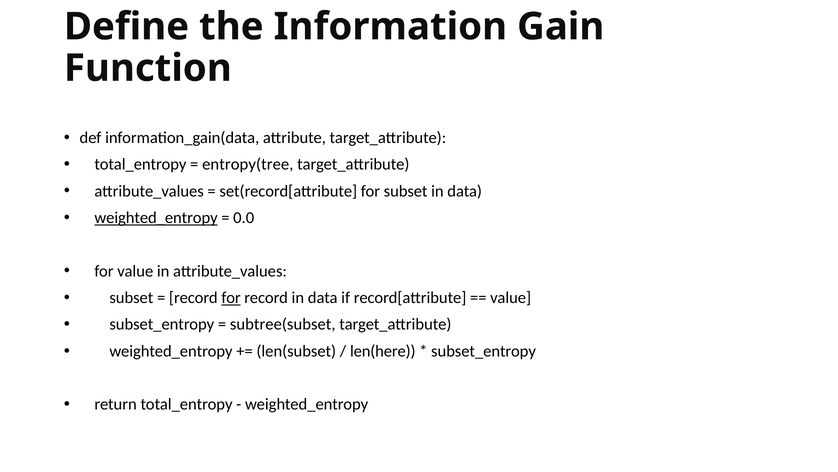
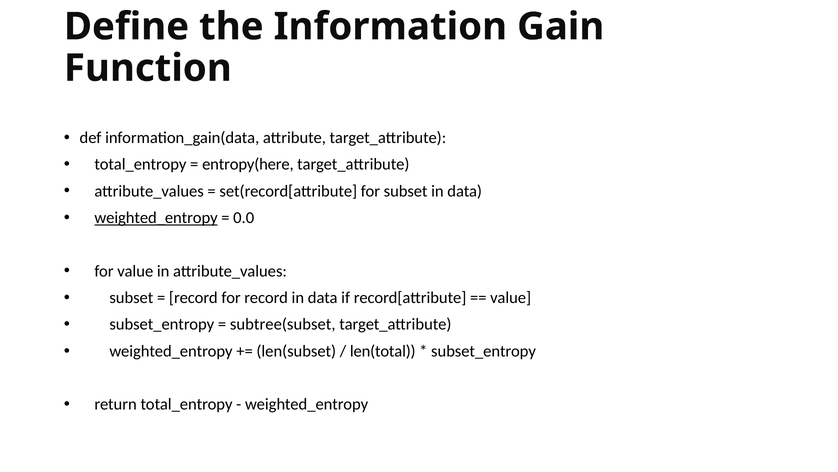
entropy(tree: entropy(tree -> entropy(here (248, 164)
for underline: present -> none (231, 297)
len(here: len(here -> len(total (383, 351)
